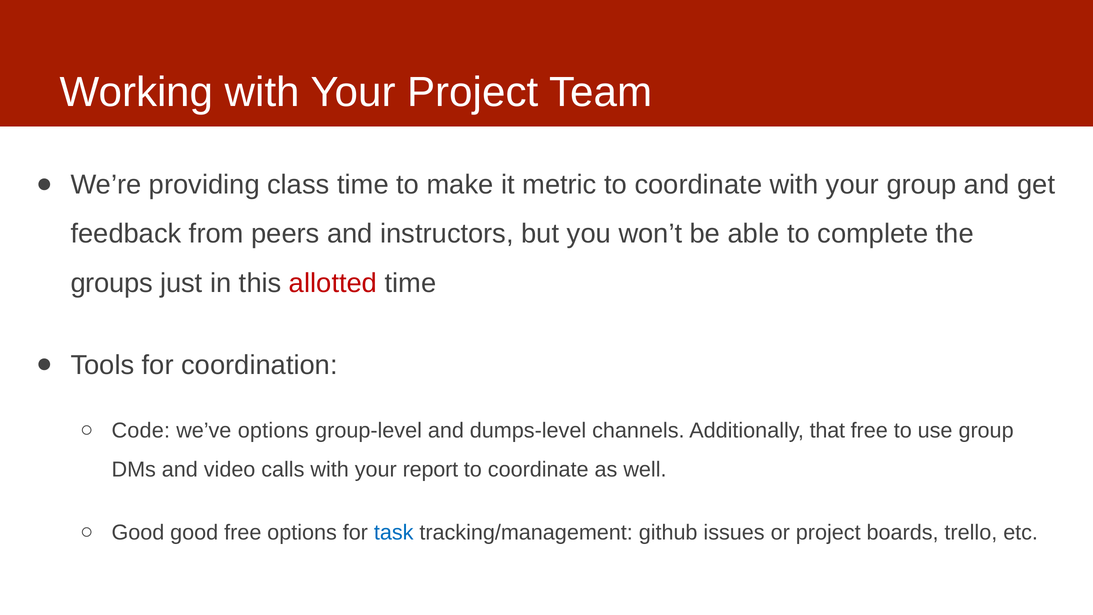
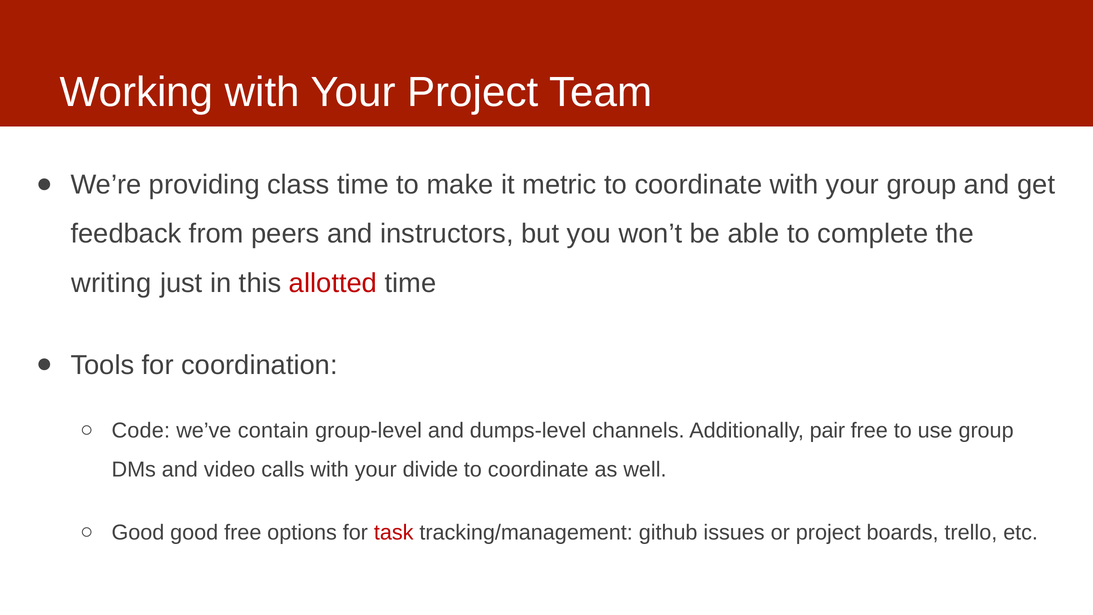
groups: groups -> writing (111, 283)
we’ve options: options -> contain (273, 431)
that: that -> pair (827, 431)
report: report -> divide (430, 470)
task colour: blue -> red (394, 532)
